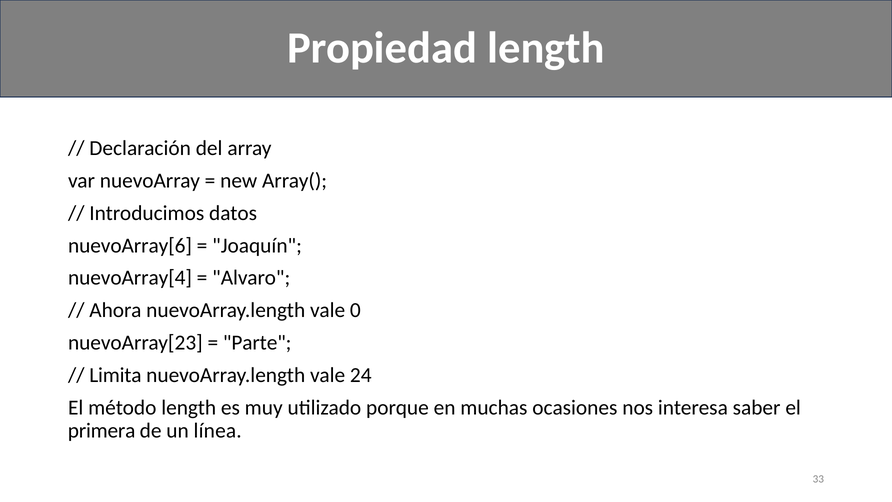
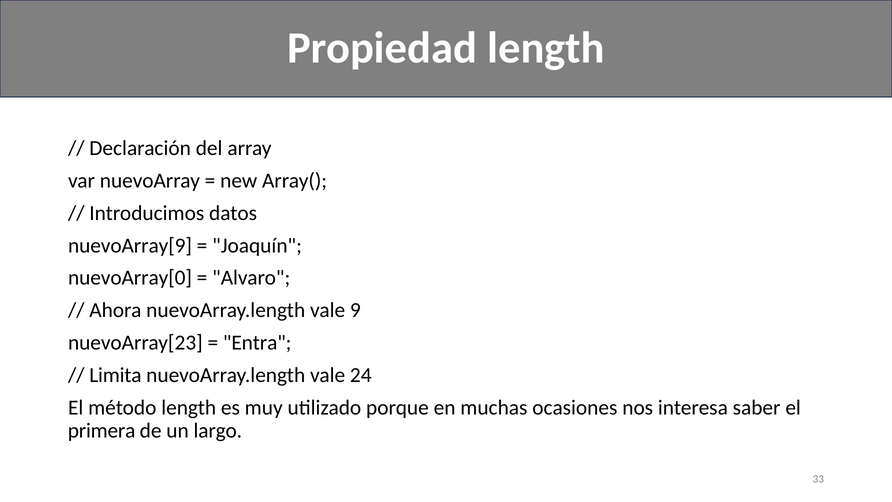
nuevoArray[6: nuevoArray[6 -> nuevoArray[9 (130, 245)
nuevoArray[4: nuevoArray[4 -> nuevoArray[0 (130, 278)
0: 0 -> 9 (355, 310)
Parte: Parte -> Entra (257, 343)
línea: línea -> largo (218, 430)
